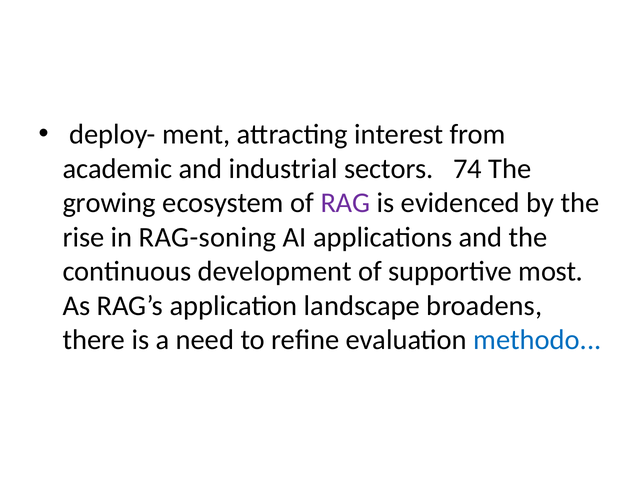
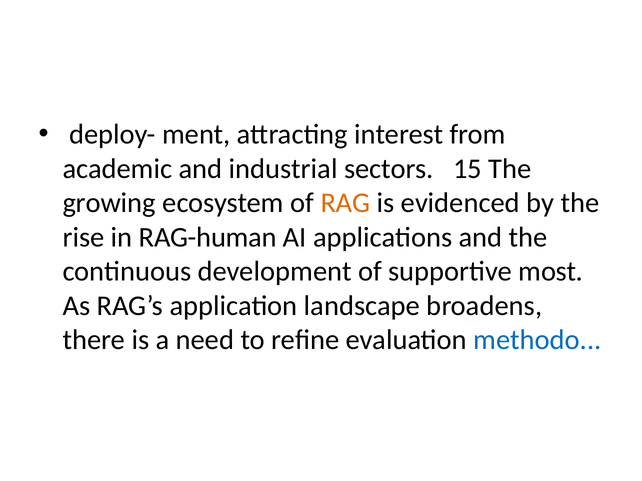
74: 74 -> 15 (467, 169)
RAG colour: purple -> orange (345, 203)
RAG-soning: RAG-soning -> RAG-human (208, 237)
